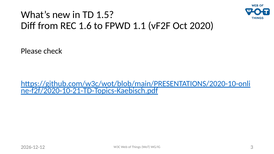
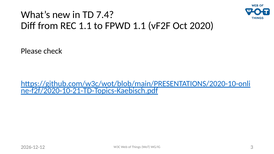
1.5: 1.5 -> 7.4 (105, 15)
REC 1.6: 1.6 -> 1.1 (85, 26)
